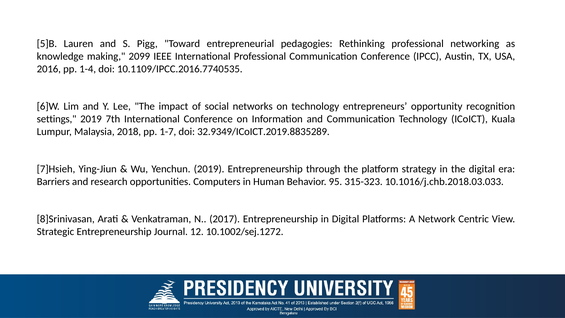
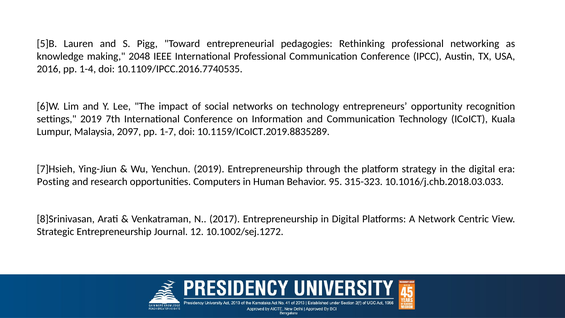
2099: 2099 -> 2048 (139, 56)
2018: 2018 -> 2097 (129, 132)
32.9349/ICoICT.2019.8835289: 32.9349/ICoICT.2019.8835289 -> 10.1159/ICoICT.2019.8835289 (263, 132)
Barriers: Barriers -> Posting (53, 182)
